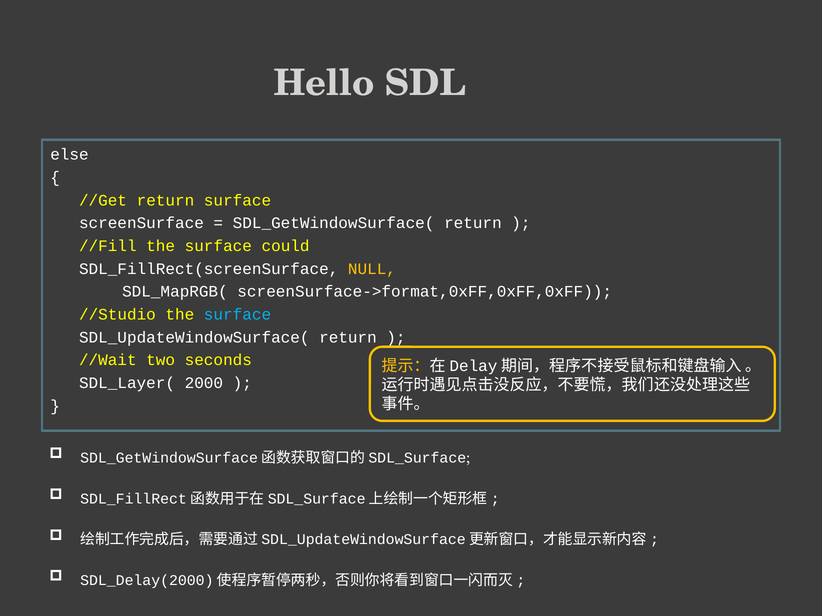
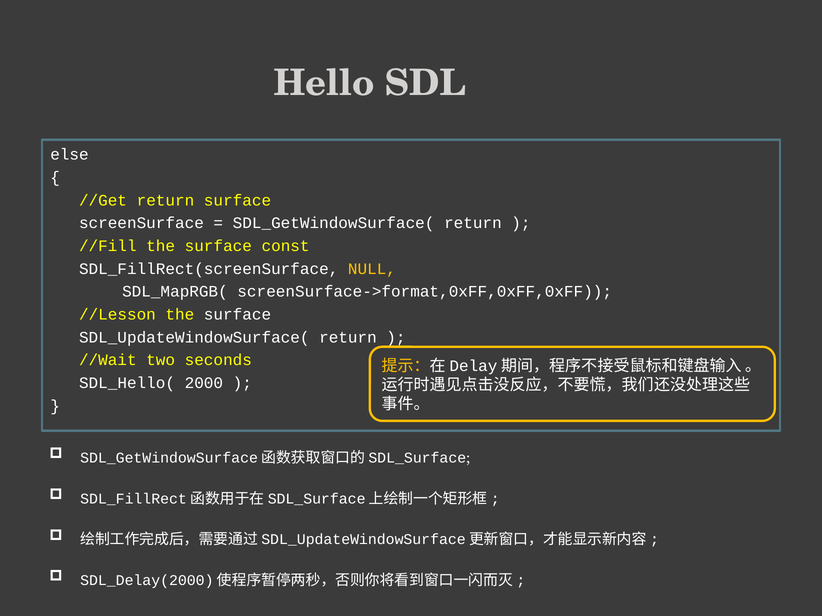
could: could -> const (286, 246)
//Studio: //Studio -> //Lesson (117, 315)
surface colour: light blue -> white (238, 315)
SDL_Layer(: SDL_Layer( -> SDL_Hello( (127, 383)
